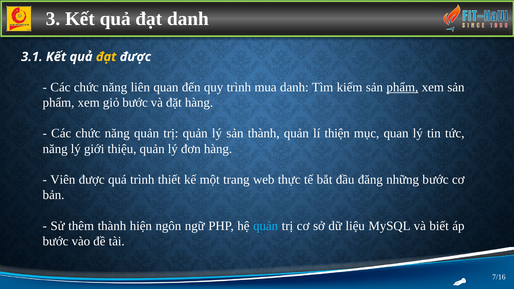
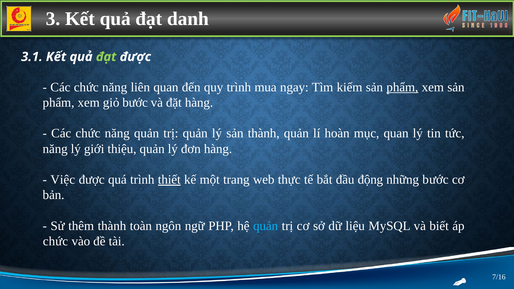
đạt colour: yellow -> light green (106, 57)
mua danh: danh -> ngay (294, 87)
thiện: thiện -> hoàn (337, 133)
Viên: Viên -> Việc (63, 180)
thiết underline: none -> present (169, 180)
đăng: đăng -> động (370, 180)
hiện: hiện -> toàn (141, 226)
bước: bước -> chức (55, 241)
